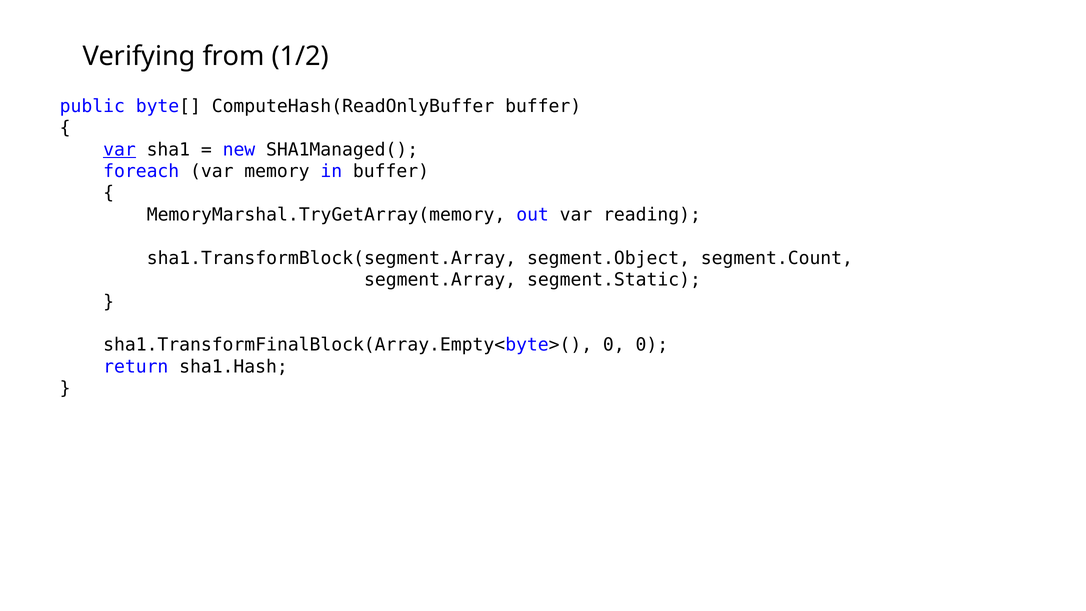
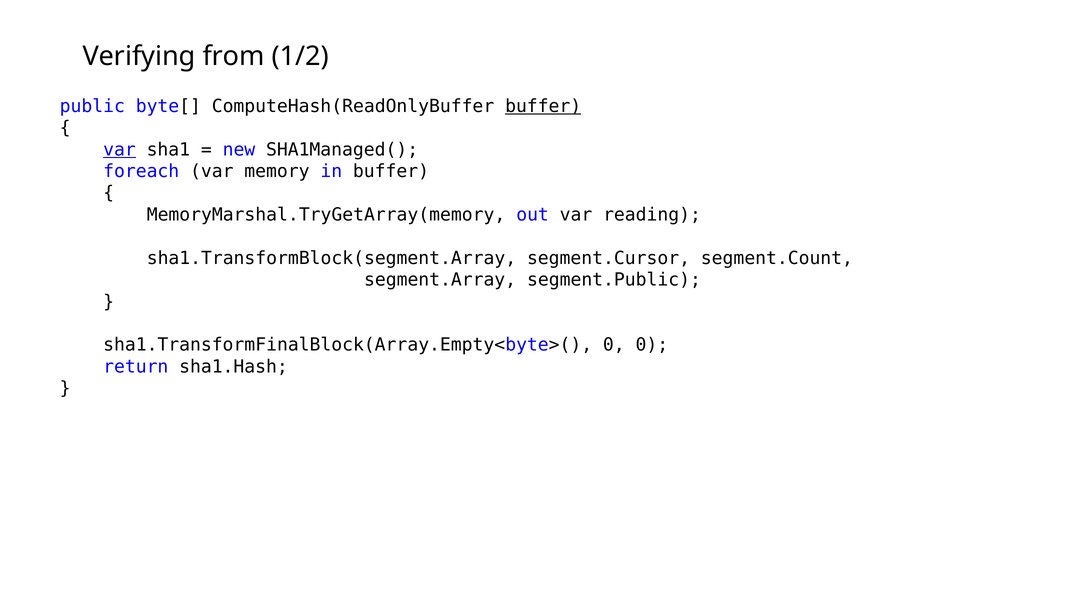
buffer underline: none -> present (543, 106)
segment.Object: segment.Object -> segment.Cursor (609, 258)
segment.Static: segment.Static -> segment.Public (614, 280)
